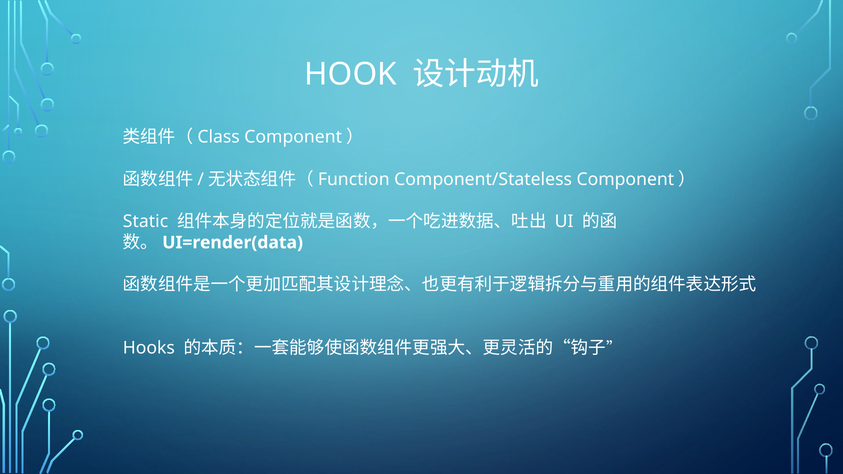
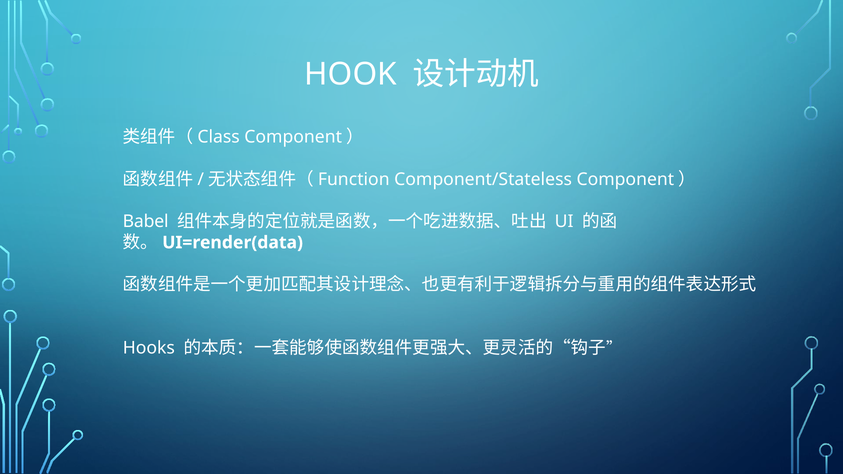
Static: Static -> Babel (146, 222)
